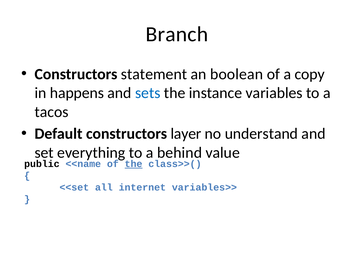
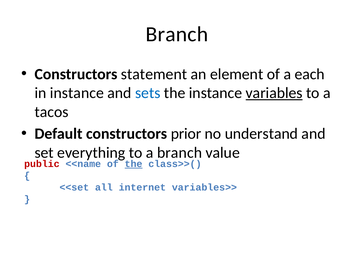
boolean: boolean -> element (237, 74)
copy: copy -> each (310, 74)
in happens: happens -> instance (77, 93)
variables underline: none -> present (274, 93)
layer: layer -> prior (186, 134)
a behind: behind -> branch (180, 153)
public colour: black -> red (42, 164)
